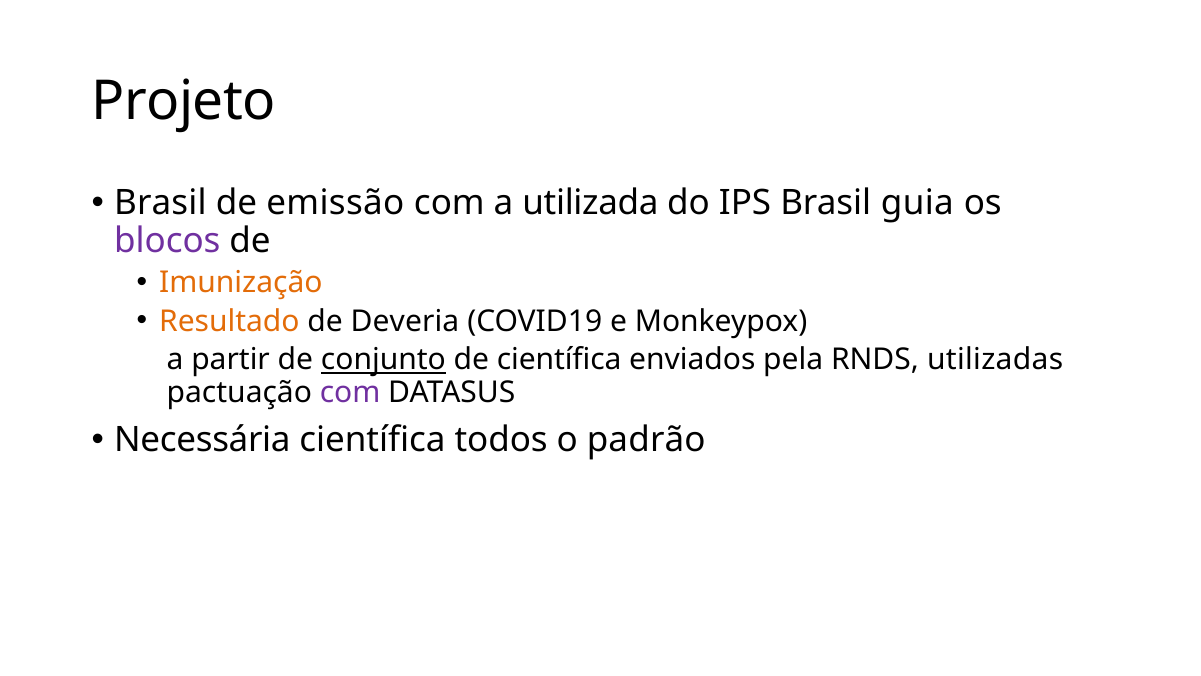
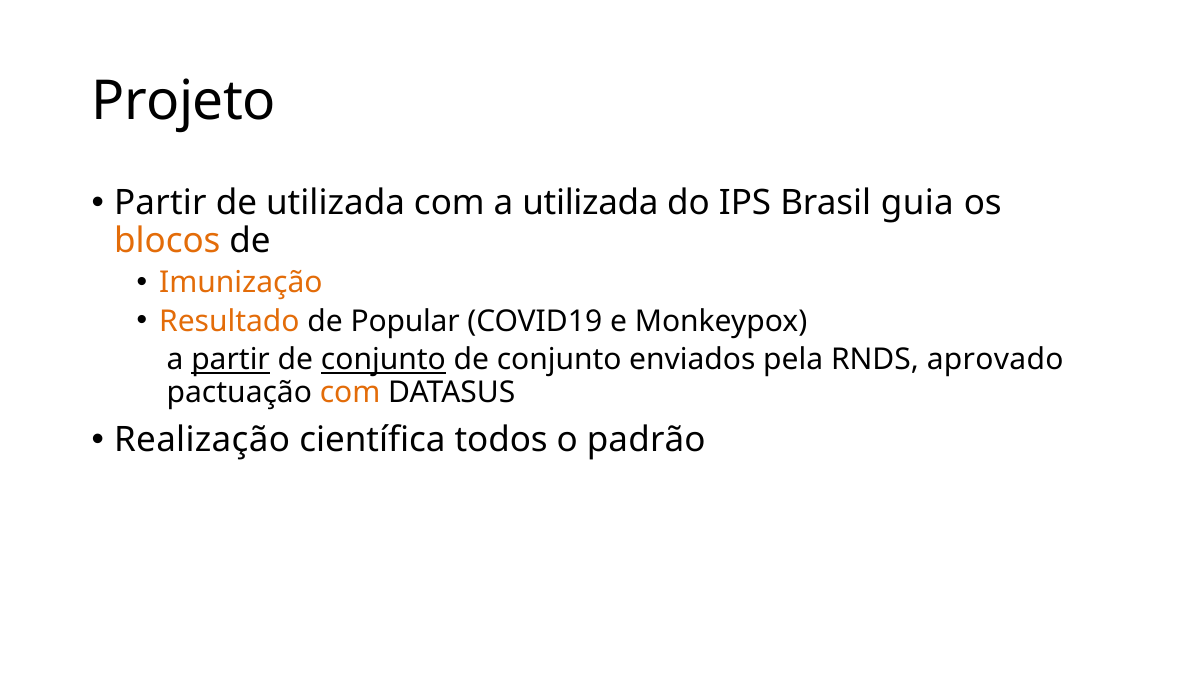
Brasil: Brasil -> Partir (160, 203)
de emissão: emissão -> utilizada (336, 203)
blocos colour: purple -> orange (167, 241)
Deveria: Deveria -> Popular (405, 321)
partir underline: none -> present (231, 360)
científica: científica -> conjunto (559, 360)
utilizadas: utilizadas -> aprovado (995, 360)
com colour: purple -> orange (350, 392)
Necessária: Necessária -> Realização (202, 440)
